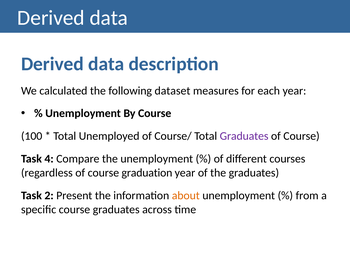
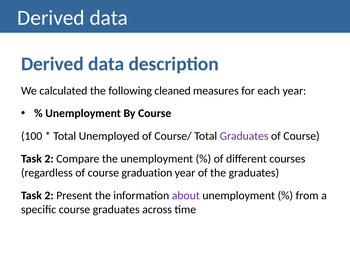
dataset: dataset -> cleaned (173, 91)
4: 4 -> 2 (49, 159)
about colour: orange -> purple (186, 196)
